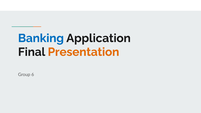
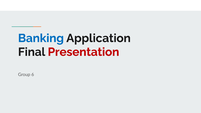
Presentation colour: orange -> red (84, 52)
